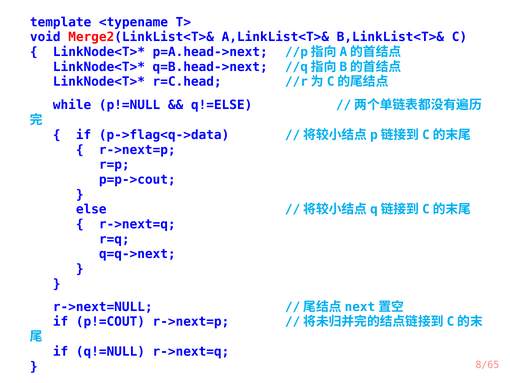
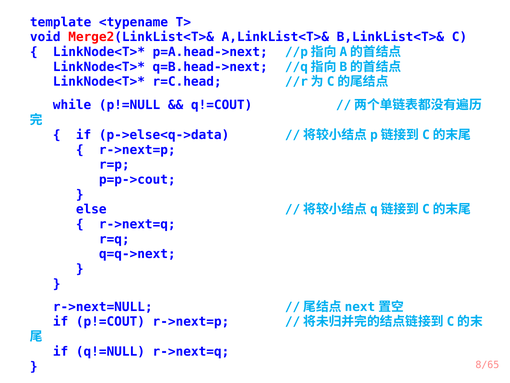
q!=ELSE: q!=ELSE -> q!=COUT (222, 105)
p->flag<q->data: p->flag<q->data -> p->else<q->data (164, 135)
